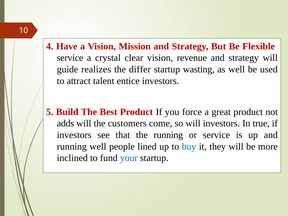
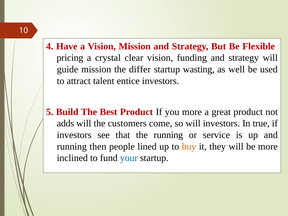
service: service -> pricing (70, 58)
revenue: revenue -> funding (192, 58)
guide realizes: realizes -> mission (96, 69)
you force: force -> more (192, 112)
running well: well -> then (98, 146)
buy colour: blue -> orange (189, 146)
